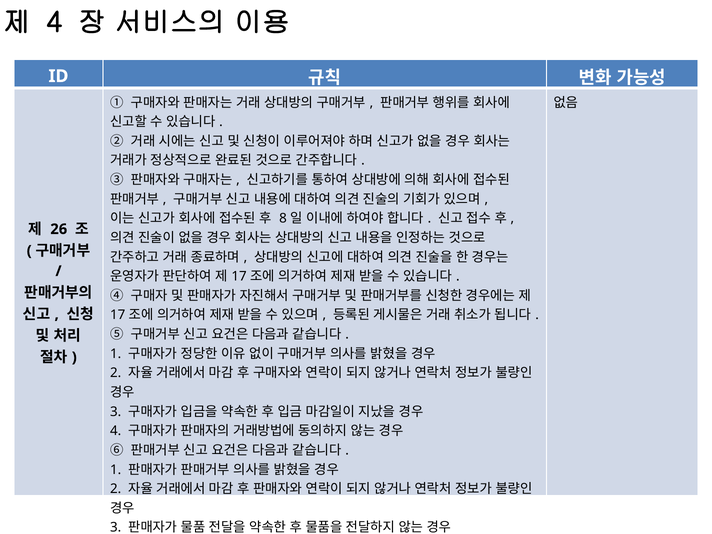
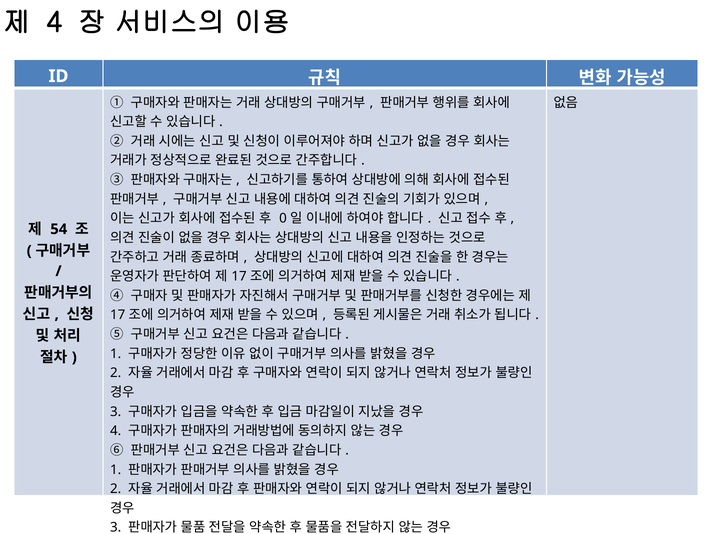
8: 8 -> 0 (283, 219)
26: 26 -> 54 (59, 229)
